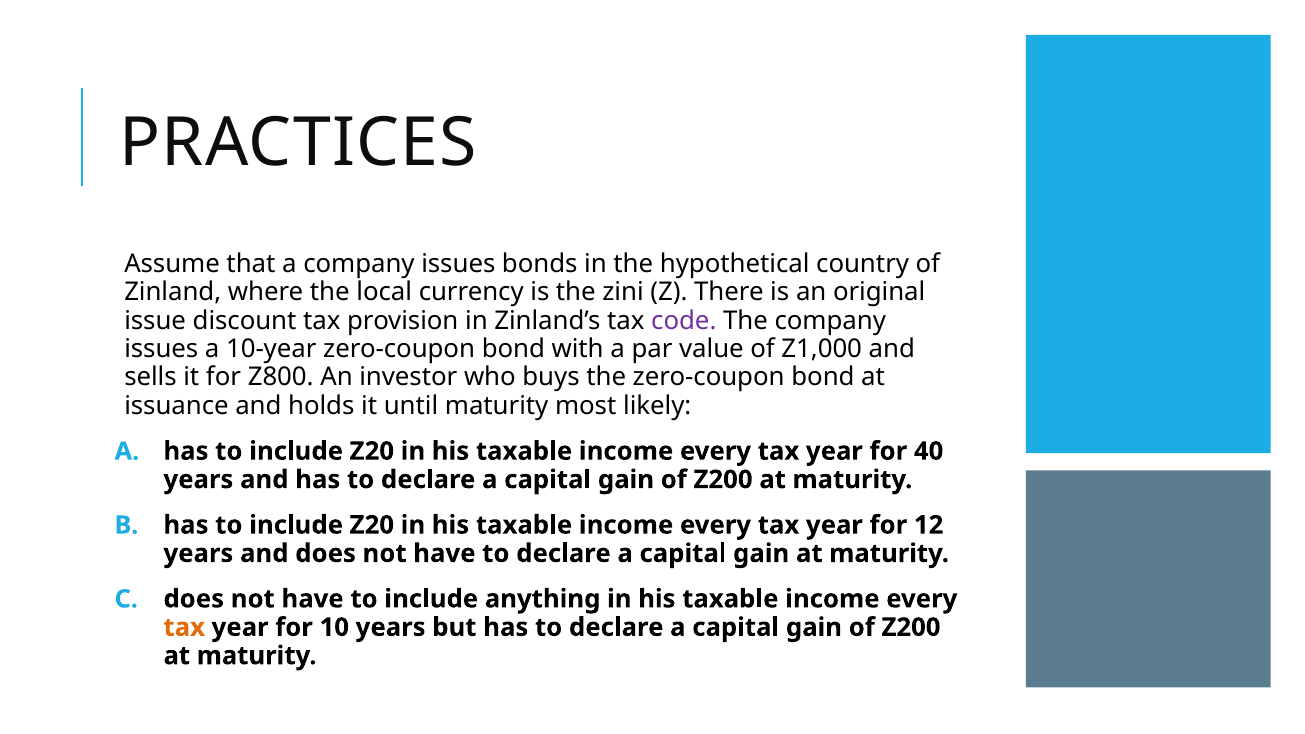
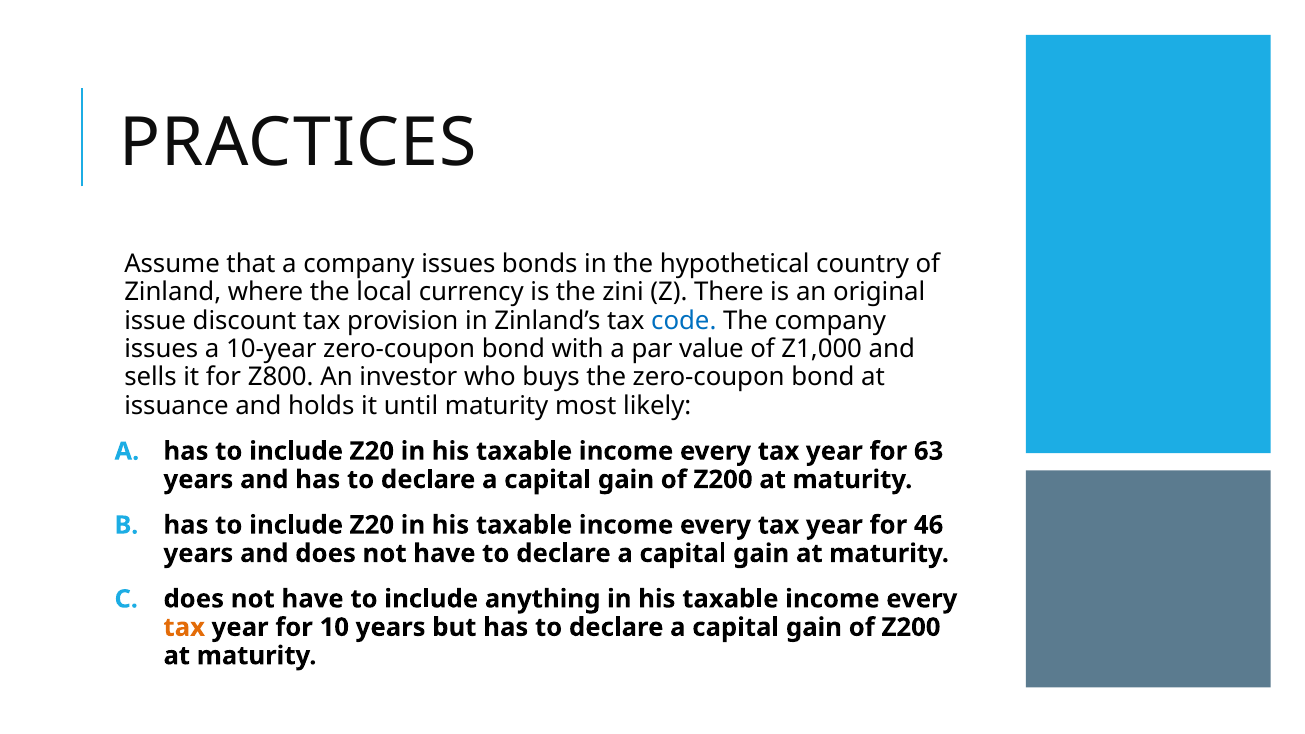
code colour: purple -> blue (684, 321)
40: 40 -> 63 (929, 451)
12: 12 -> 46 (929, 525)
